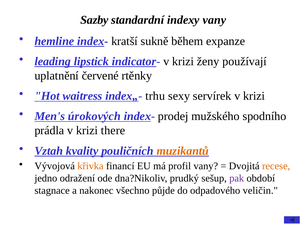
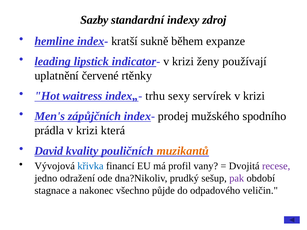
indexy vany: vany -> zdroj (214, 20)
úrokových: úrokových -> zápůjčních (94, 116)
there: there -> která (113, 131)
Vztah: Vztah -> David (49, 151)
křivka colour: orange -> blue (90, 166)
recese colour: orange -> purple (276, 166)
